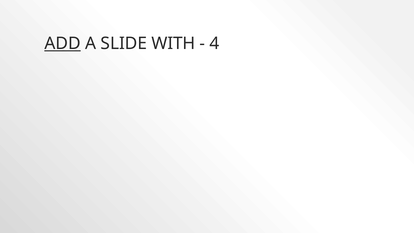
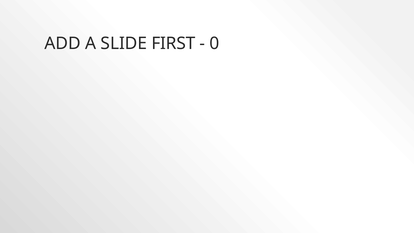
ADD underline: present -> none (63, 43)
WITH: WITH -> FIRST (173, 43)
4: 4 -> 0 (215, 43)
